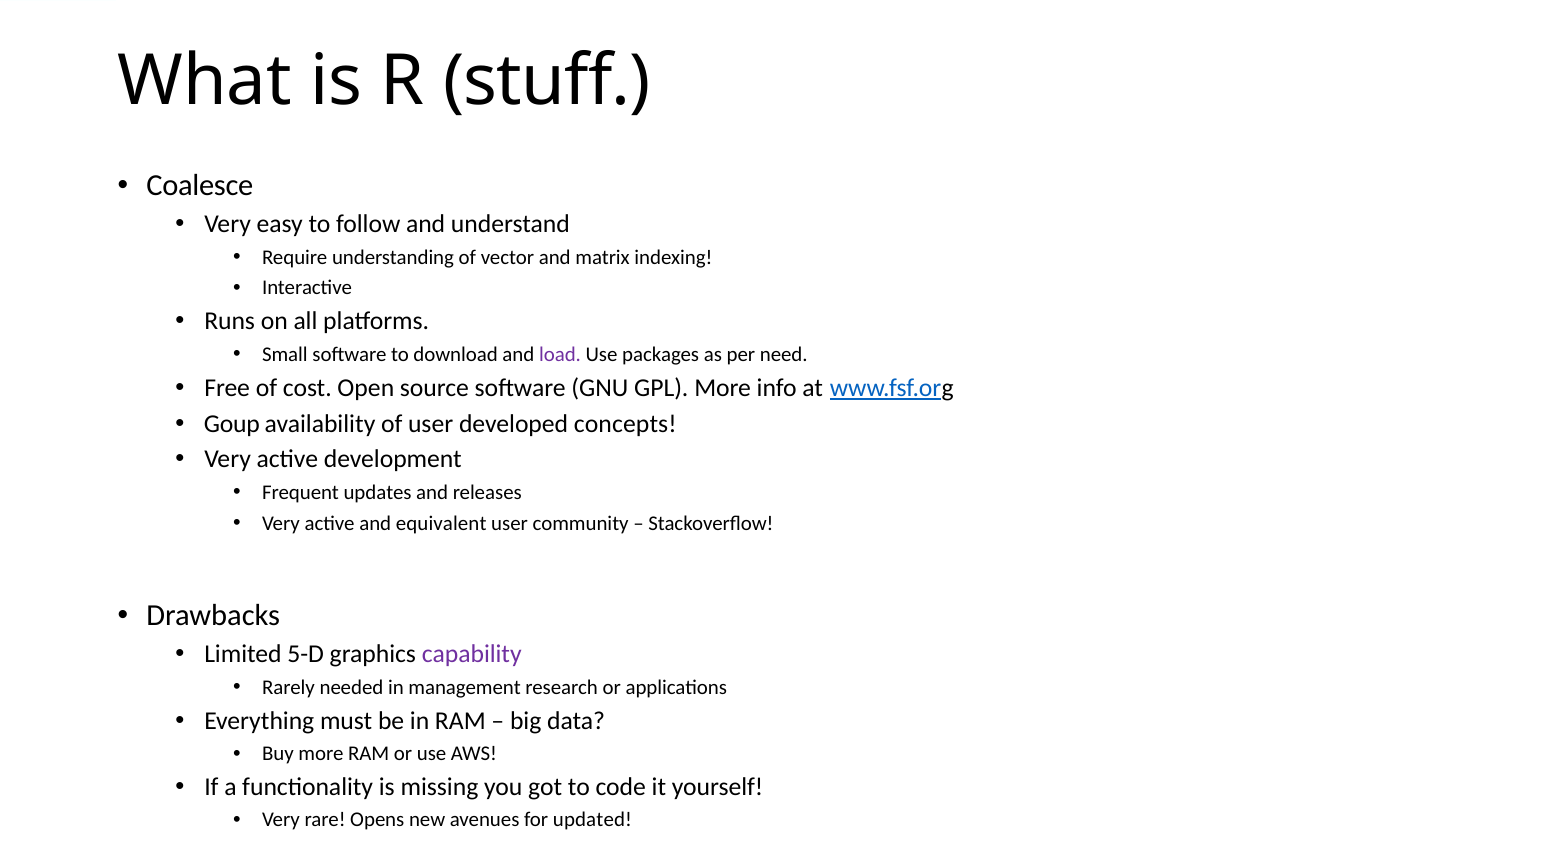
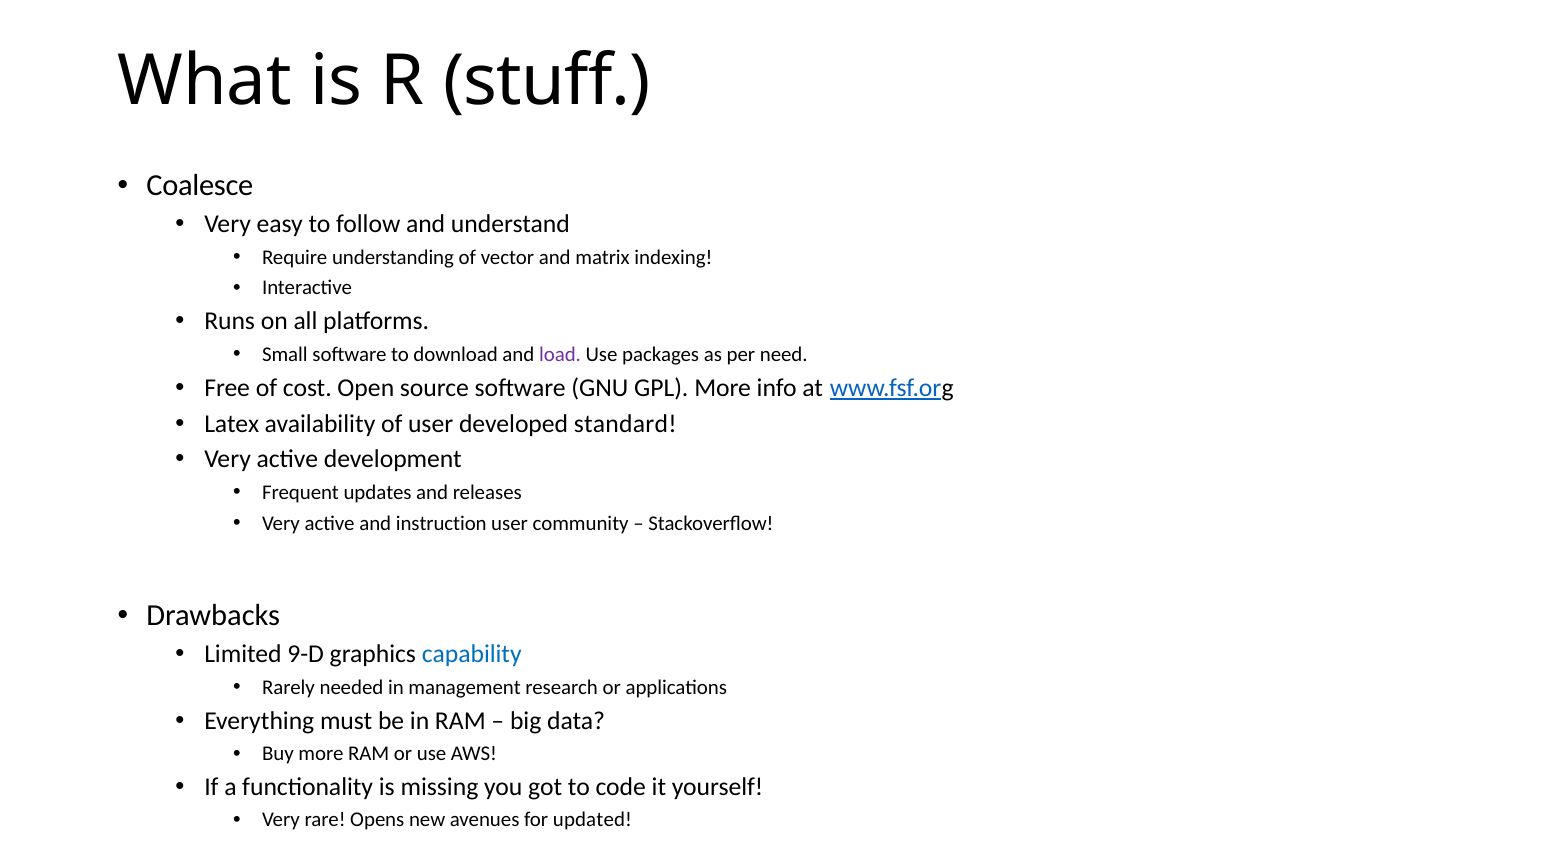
Goup: Goup -> Latex (232, 424)
concepts: concepts -> standard (625, 424)
equivalent: equivalent -> instruction (441, 523)
5-D: 5-D -> 9-D (306, 655)
capability colour: purple -> blue (472, 655)
